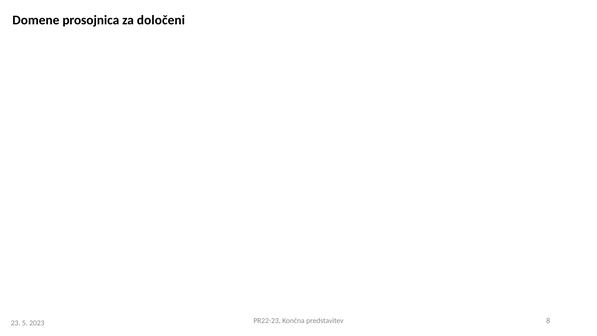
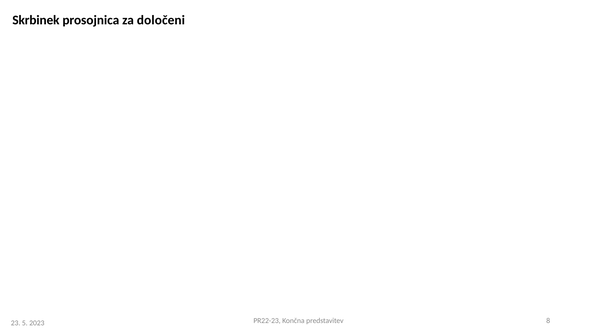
Domene: Domene -> Skrbinek (36, 20)
